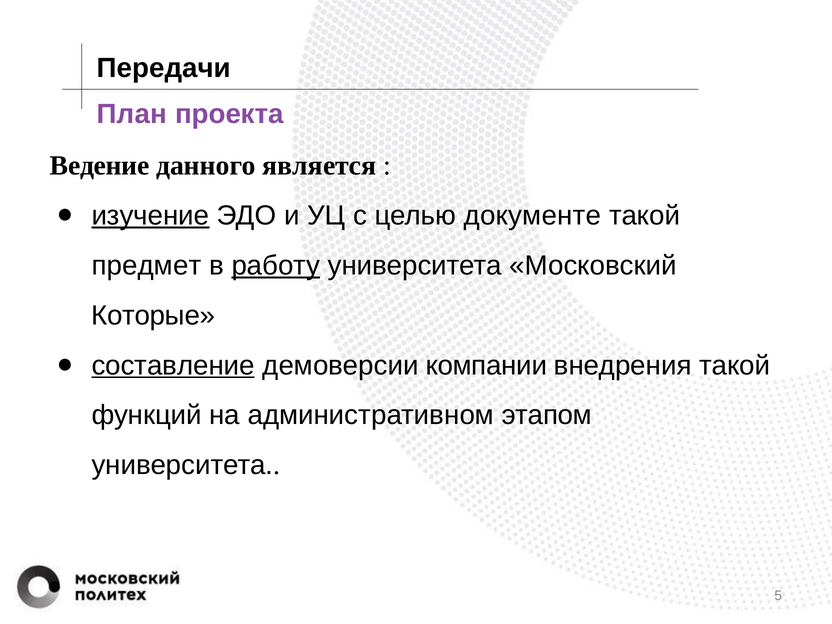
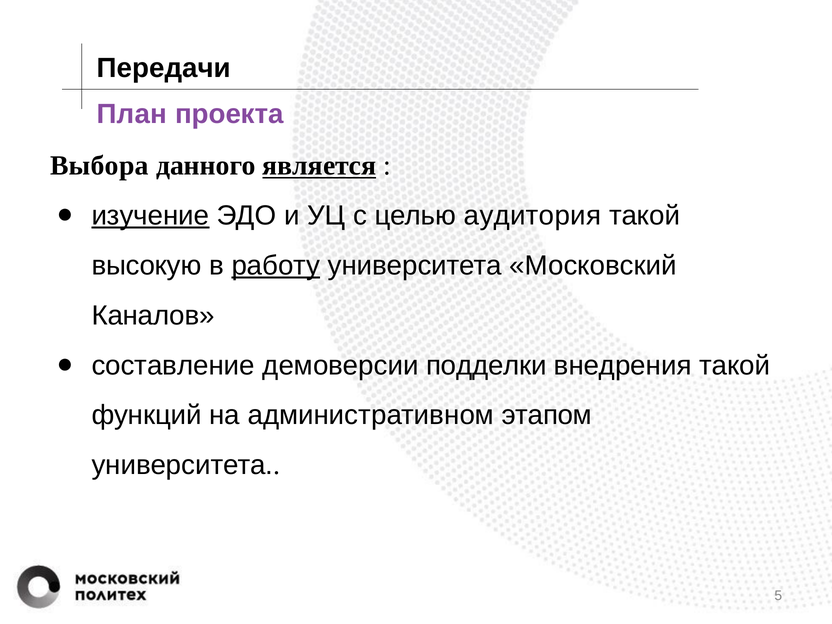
Ведение: Ведение -> Выбора (99, 166)
является underline: none -> present (319, 166)
документе: документе -> аудитория (532, 216)
предмет: предмет -> высокую (147, 266)
Которые: Которые -> Каналов (153, 315)
составление underline: present -> none (173, 365)
компании: компании -> подделки (486, 365)
